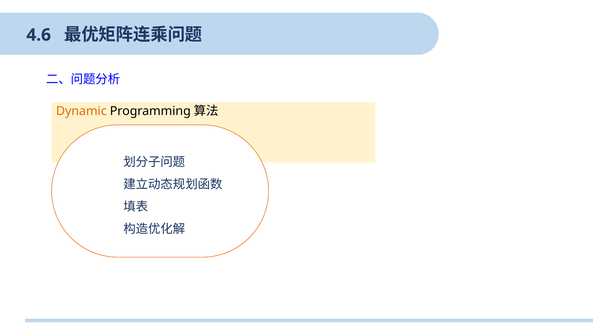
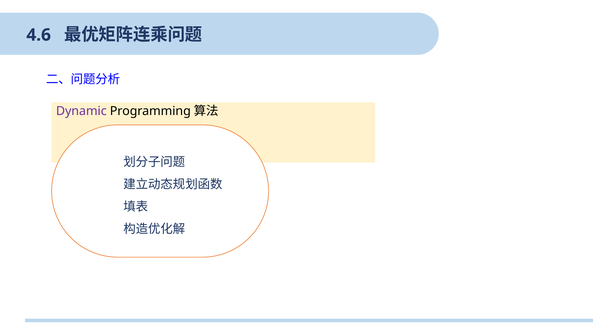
Dynamic colour: orange -> purple (81, 111)
